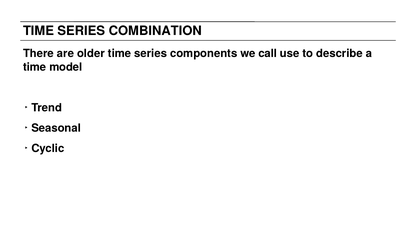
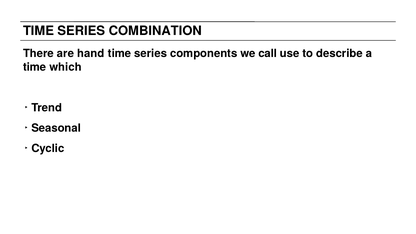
older: older -> hand (91, 54)
model: model -> which (66, 67)
